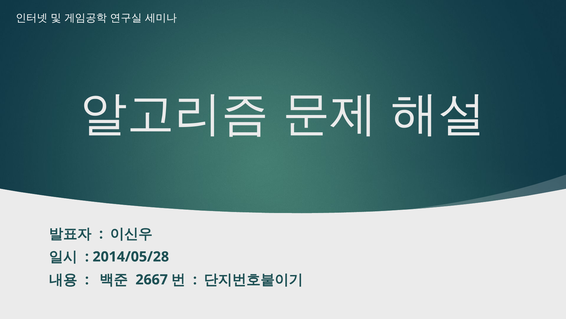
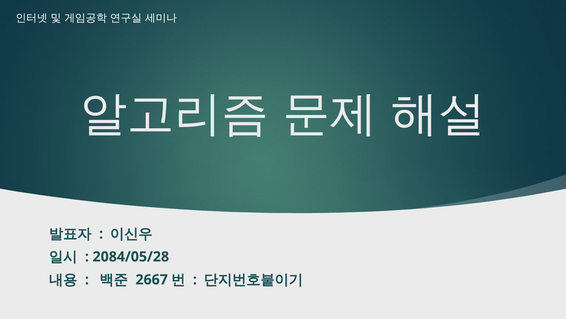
2014/05/28: 2014/05/28 -> 2084/05/28 (131, 256)
